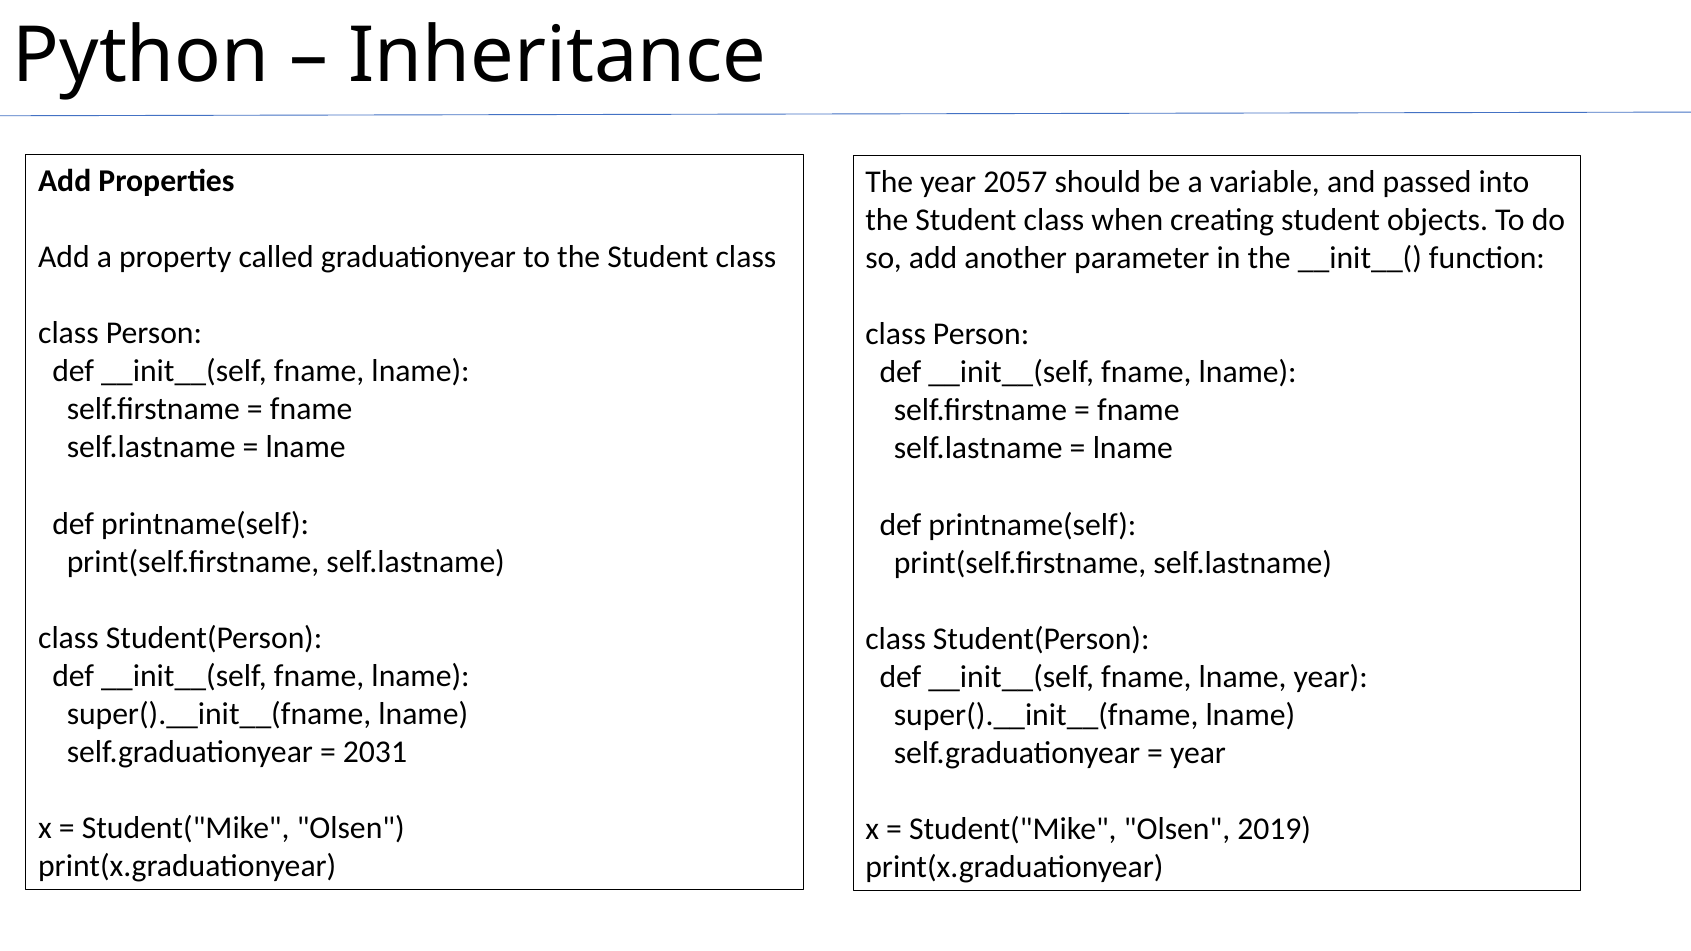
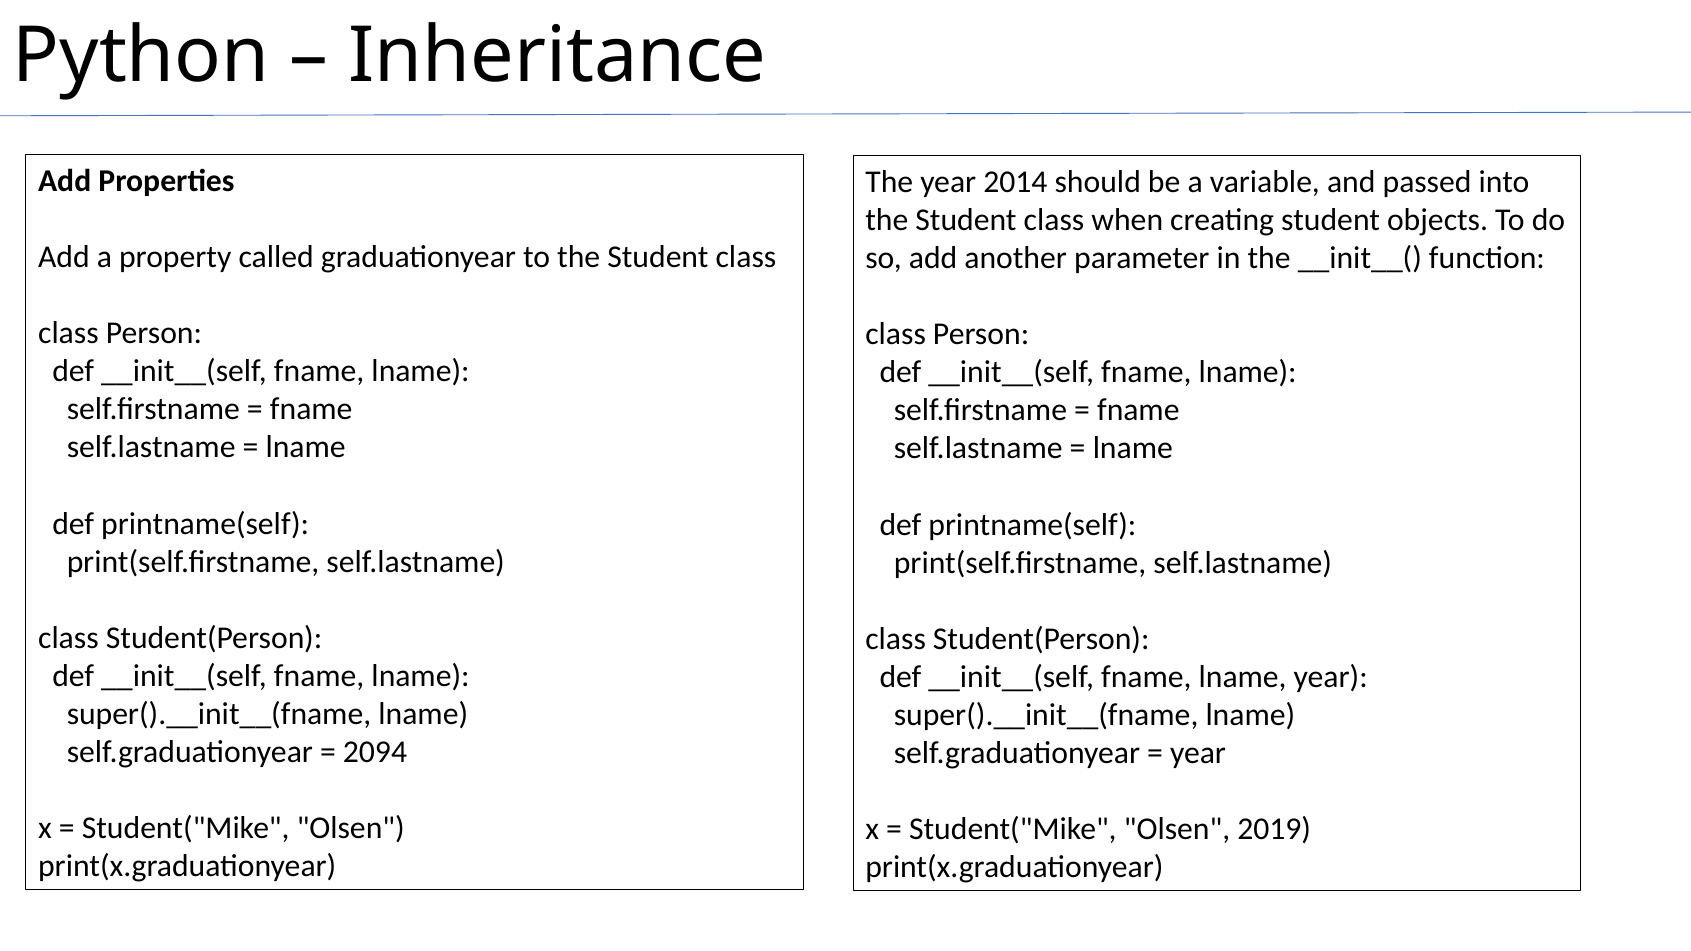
2057: 2057 -> 2014 (1015, 182)
2031: 2031 -> 2094 (375, 752)
